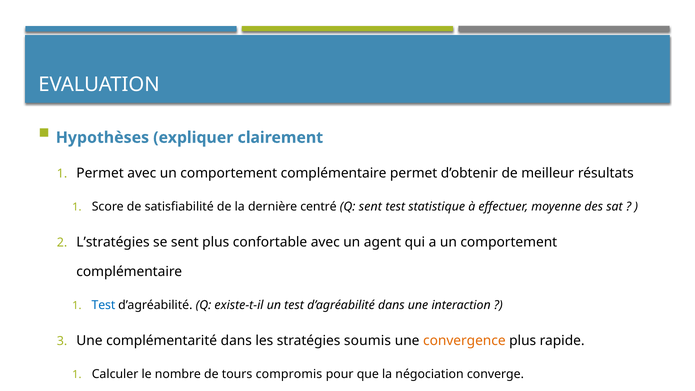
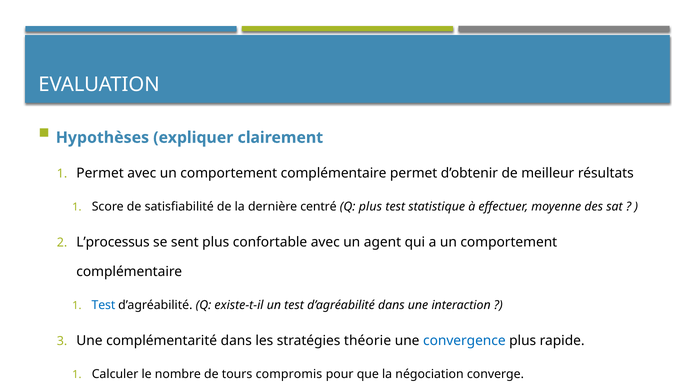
Q sent: sent -> plus (370, 207)
L’stratégies: L’stratégies -> L’processus (113, 242)
soumis: soumis -> théorie (368, 341)
convergence colour: orange -> blue (464, 341)
